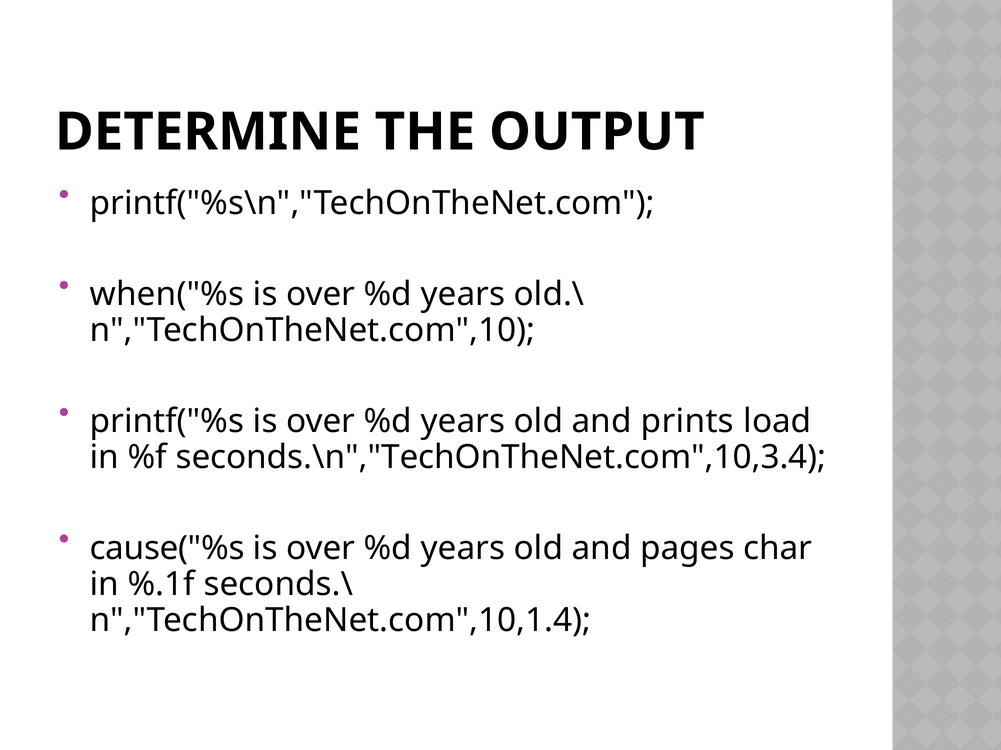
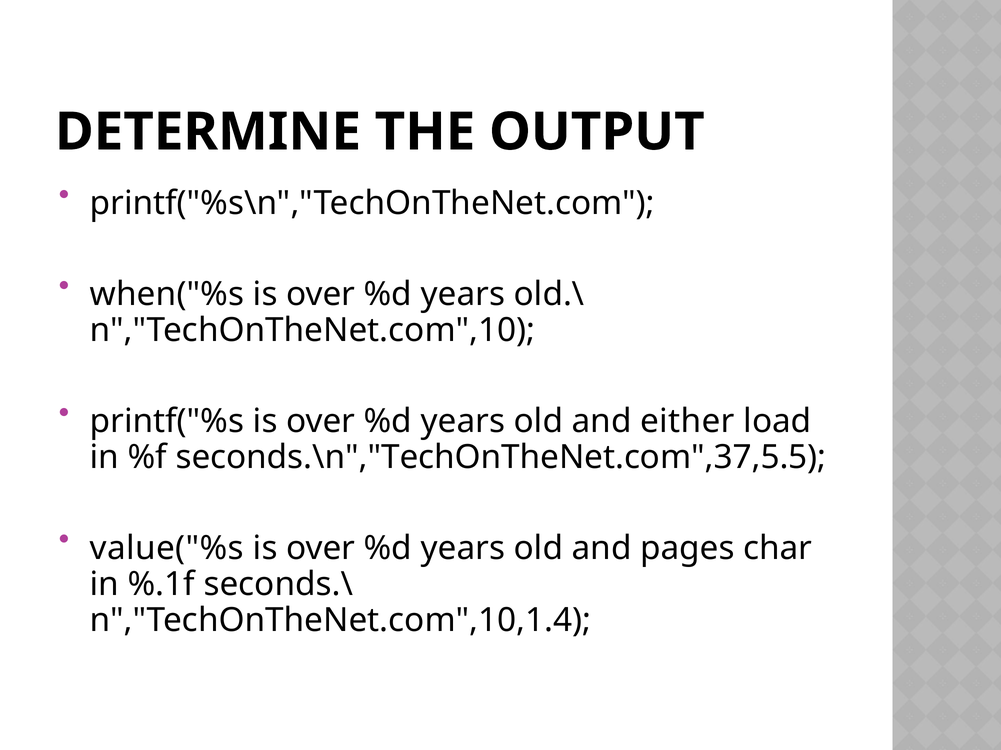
prints: prints -> either (687, 422)
seconds.\n","TechOnTheNet.com",10,3.4: seconds.\n","TechOnTheNet.com",10,3.4 -> seconds.\n","TechOnTheNet.com",37,5.5 (501, 458)
cause("%s: cause("%s -> value("%s (167, 549)
